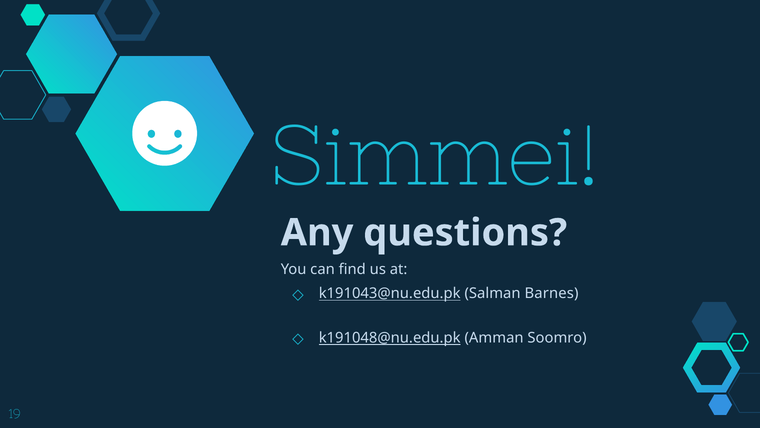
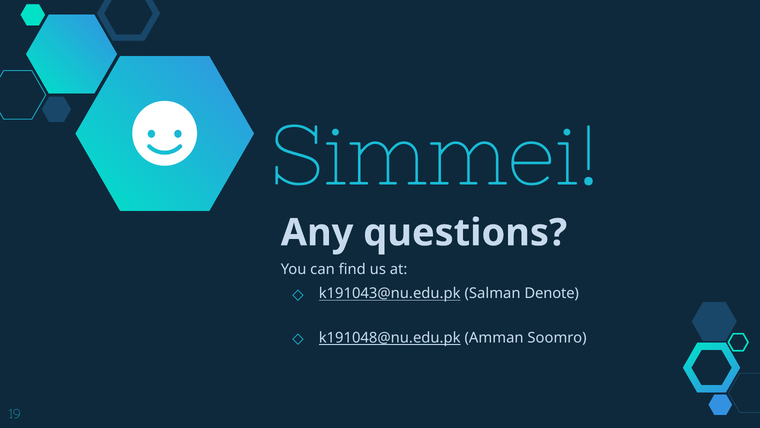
Barnes: Barnes -> Denote (552, 293)
